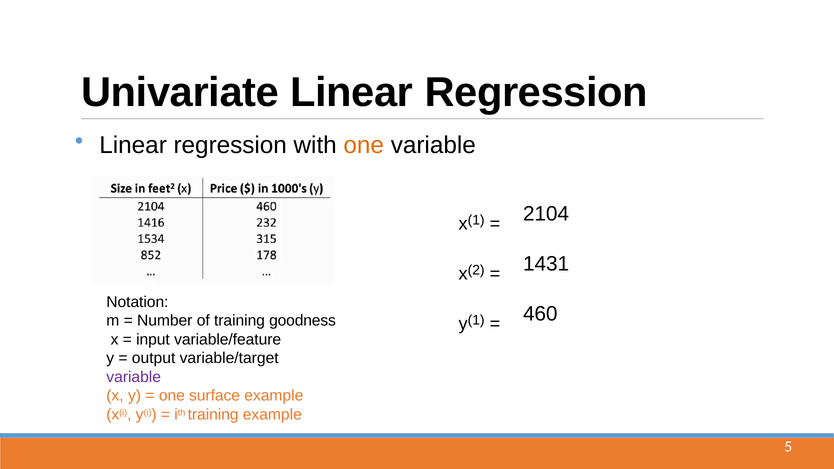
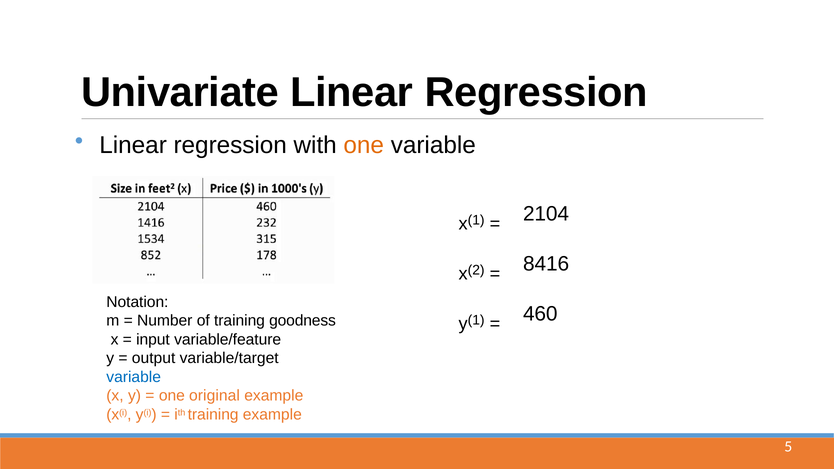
1431: 1431 -> 8416 (546, 264)
variable colour: purple -> blue (134, 377)
surface: surface -> original (215, 396)
